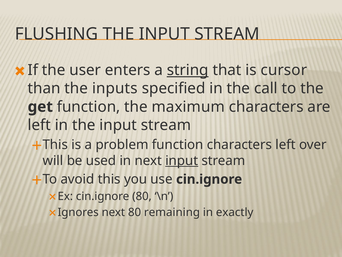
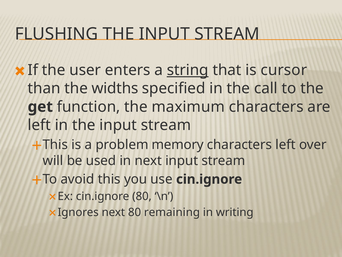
inputs: inputs -> widths (115, 88)
problem function: function -> memory (178, 144)
input underline: present -> none (182, 160)
exactly: exactly -> writing (235, 212)
